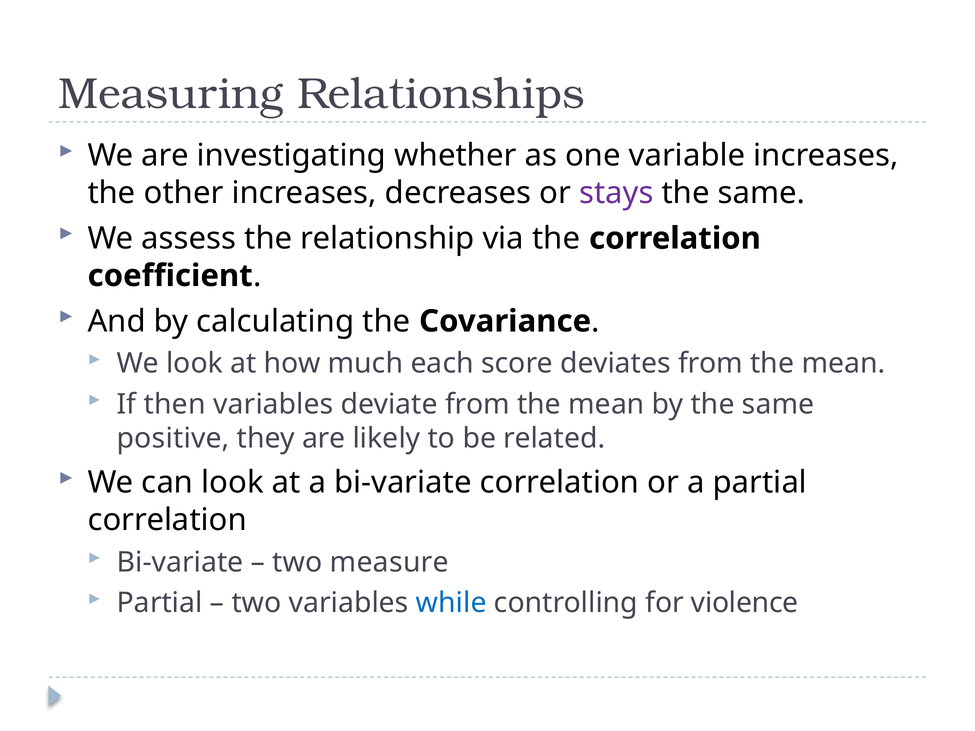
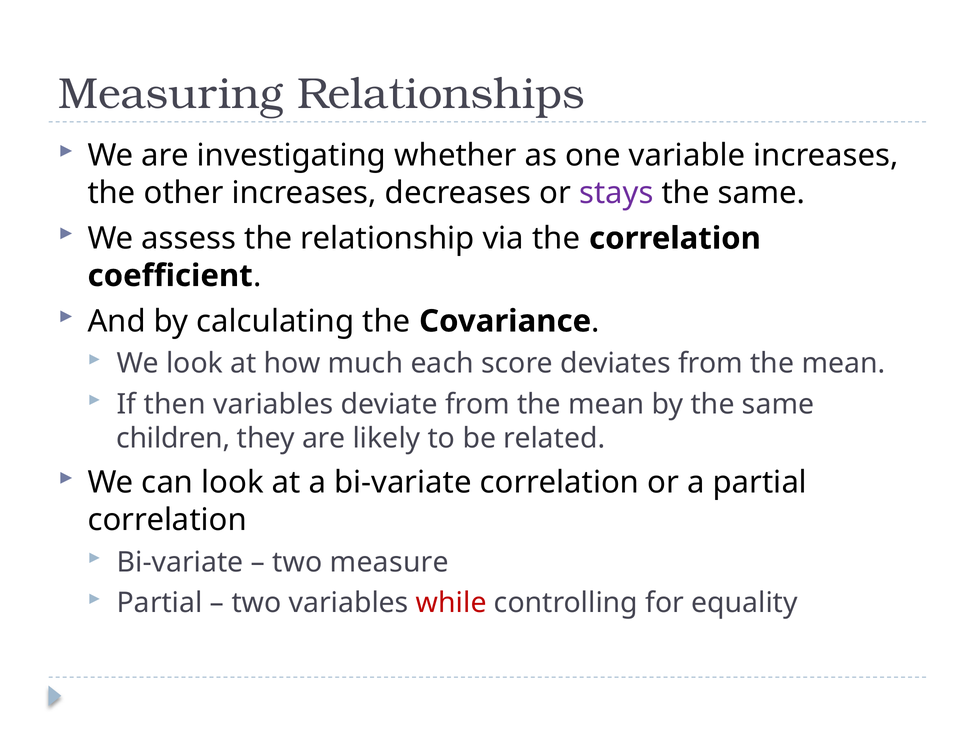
positive: positive -> children (173, 439)
while colour: blue -> red (451, 603)
violence: violence -> equality (745, 603)
